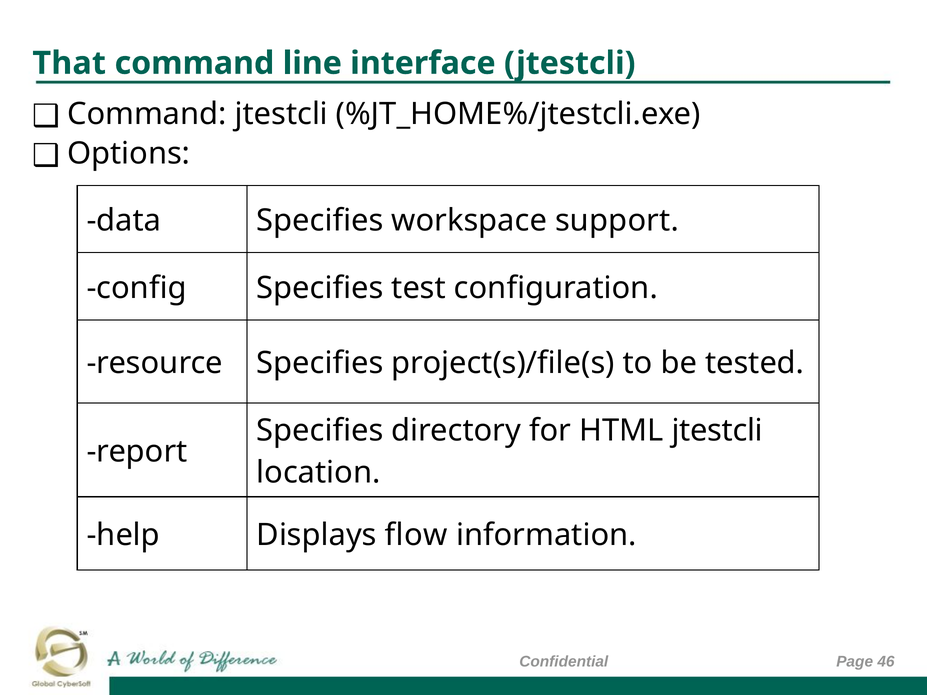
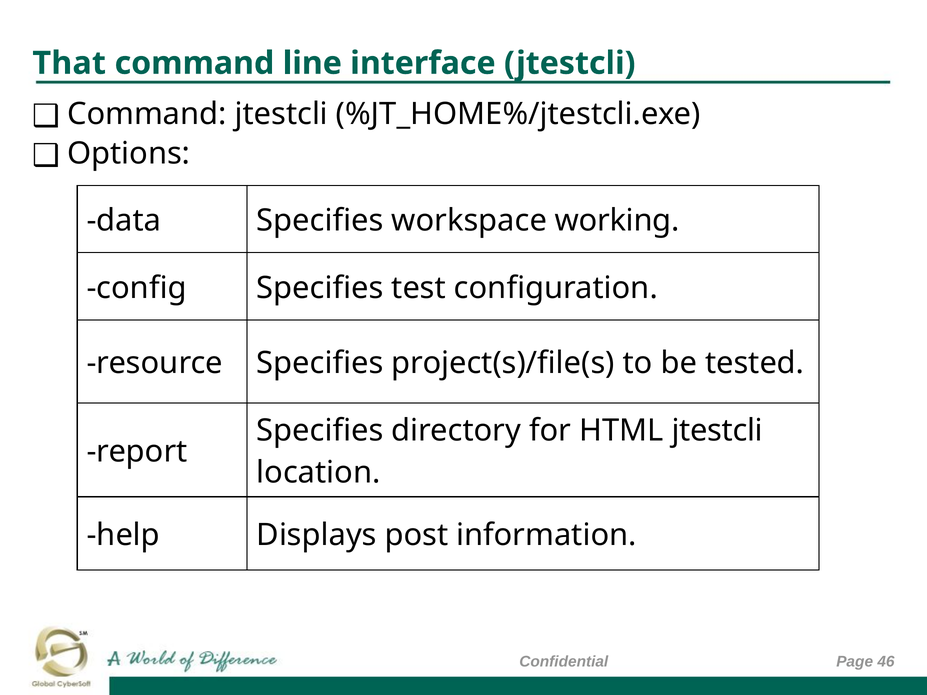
support: support -> working (617, 221)
flow: flow -> post (416, 535)
